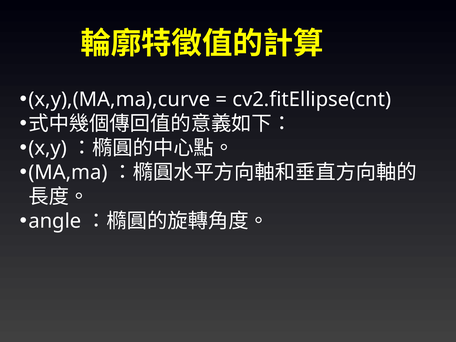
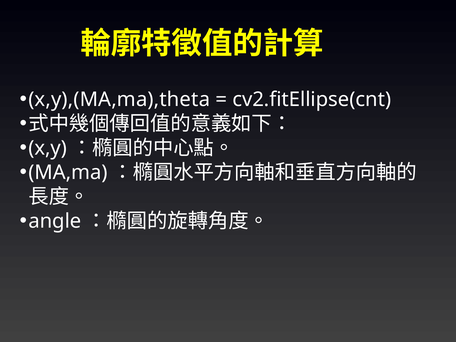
x,y),(MA,ma),curve: x,y),(MA,ma),curve -> x,y),(MA,ma),theta (119, 99)
